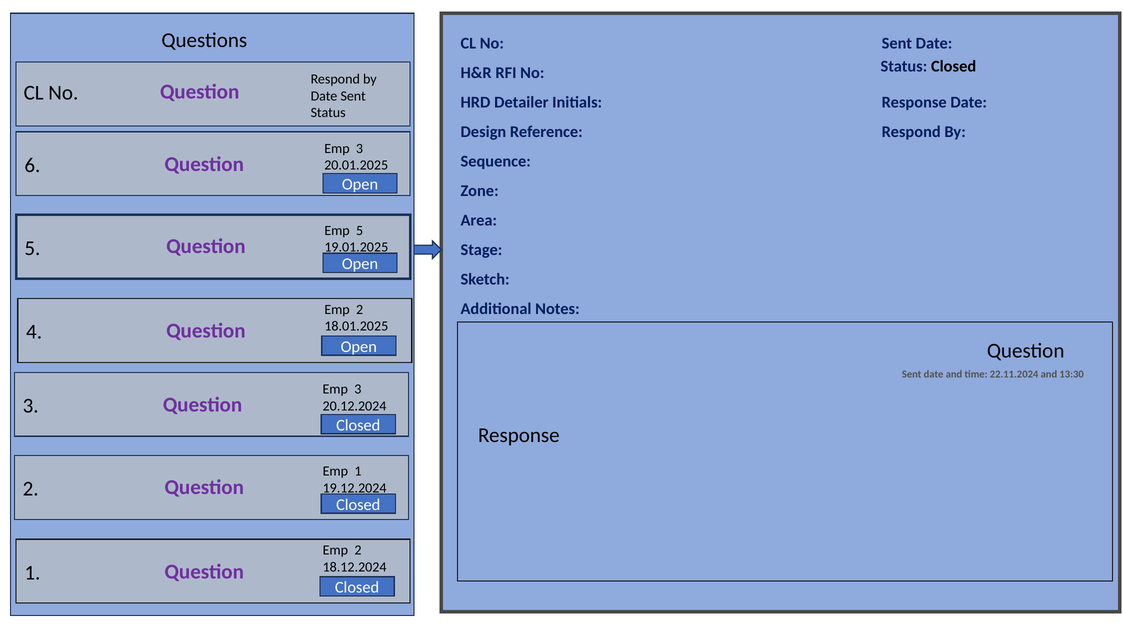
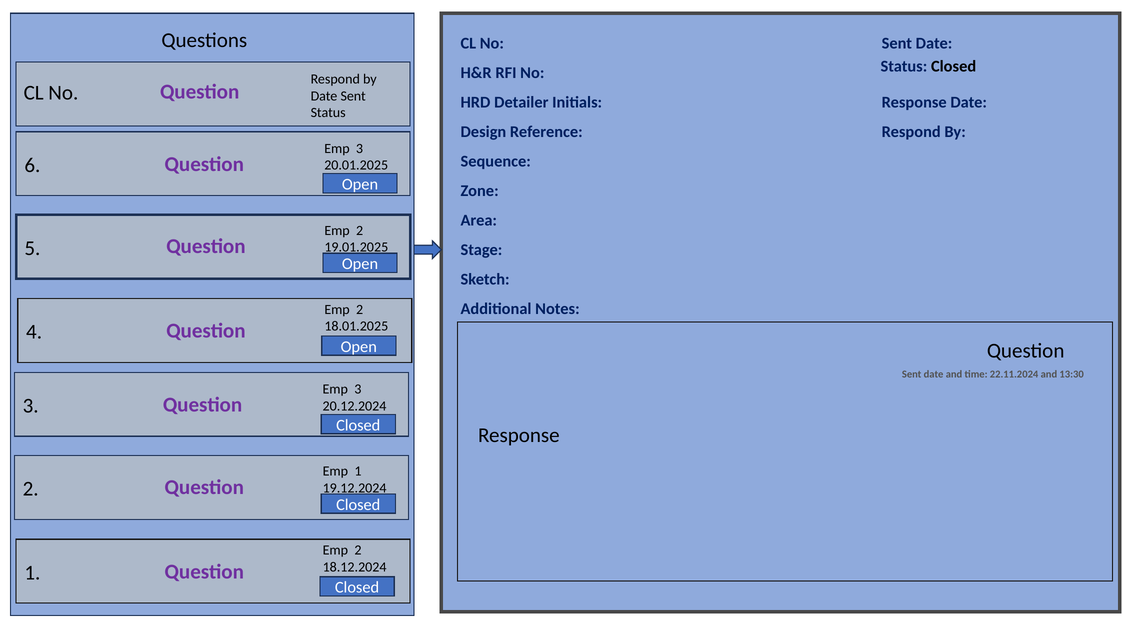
5: 5 -> 2 (360, 231)
